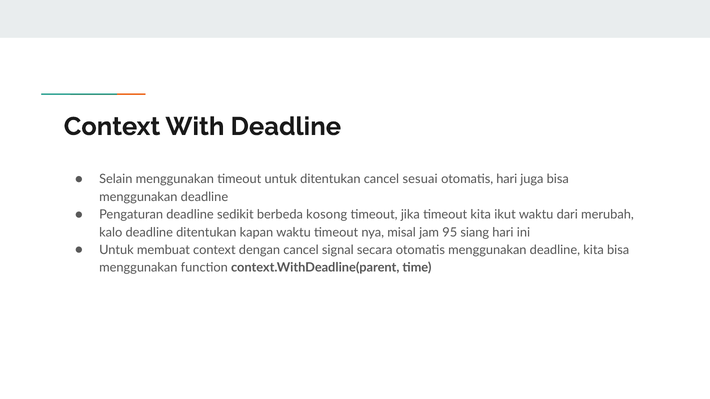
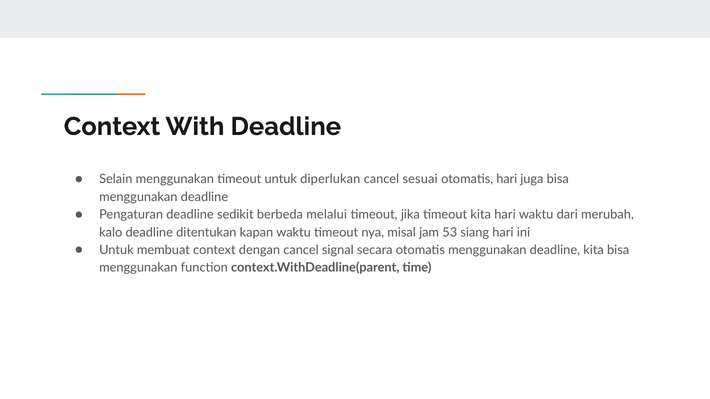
untuk ditentukan: ditentukan -> diperlukan (330, 179)
kosong: kosong -> melalui (327, 215)
kita ikut: ikut -> hari (505, 215)
95: 95 -> 53 (450, 232)
